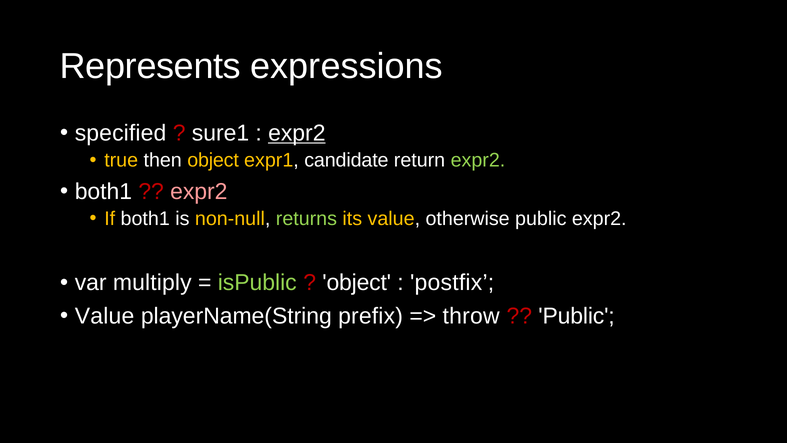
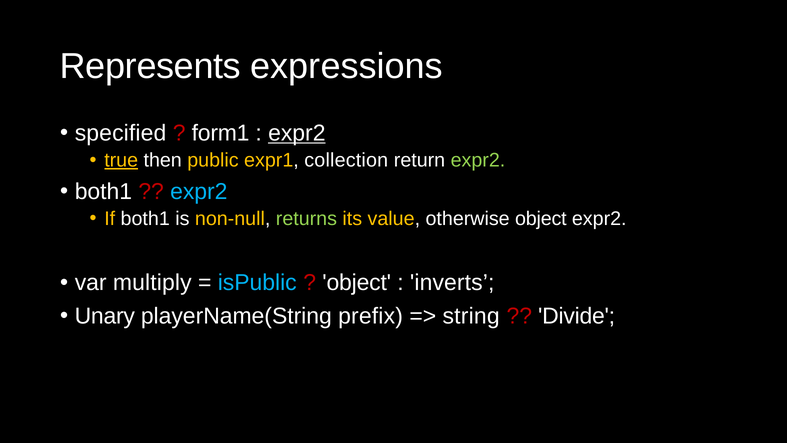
sure1: sure1 -> form1 (221, 133)
true underline: none -> present (121, 160)
then object: object -> public (213, 160)
candidate: candidate -> collection (346, 160)
expr2 colour: pink -> light blue (199, 191)
otherwise public: public -> object (541, 219)
isPublic colour: light green -> light blue (257, 283)
postfix: postfix -> inverts (452, 283)
Value: Value -> Unary (105, 316)
throw: throw -> string (471, 316)
Public: Public -> Divide (577, 316)
